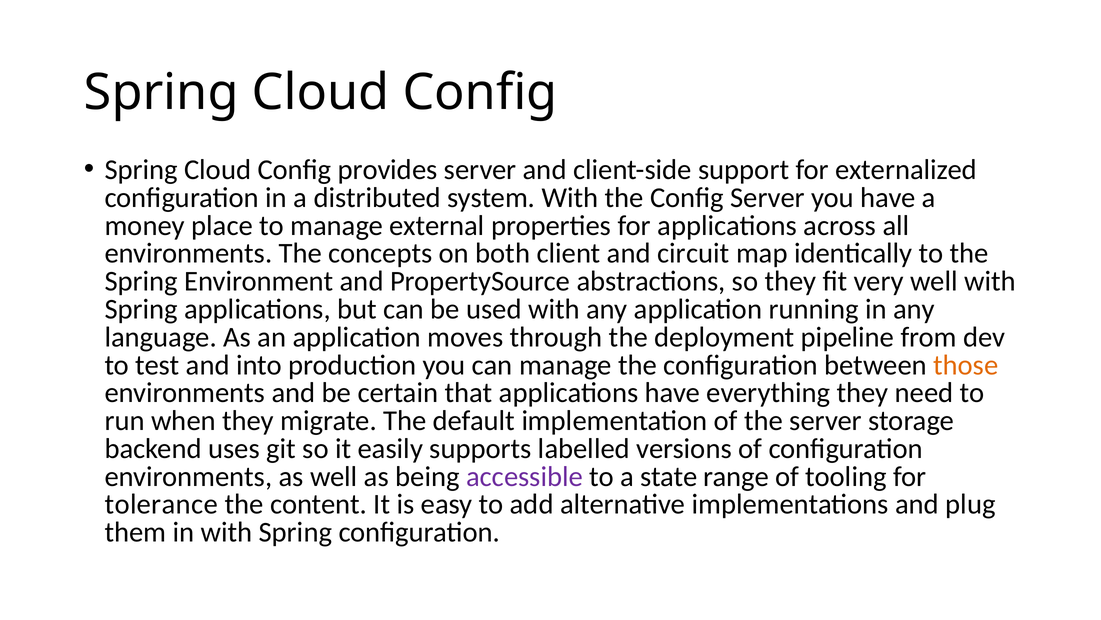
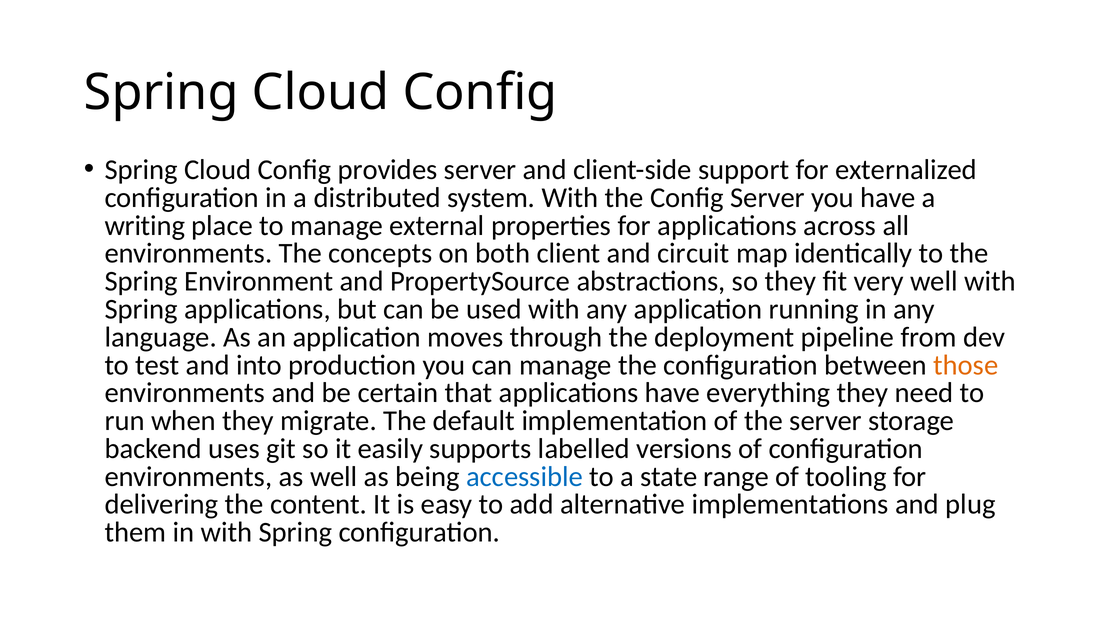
money: money -> writing (145, 225)
accessible colour: purple -> blue (525, 476)
tolerance: tolerance -> delivering (161, 504)
